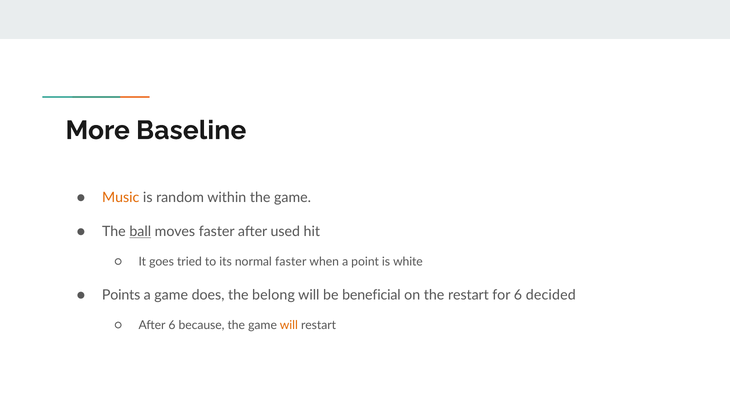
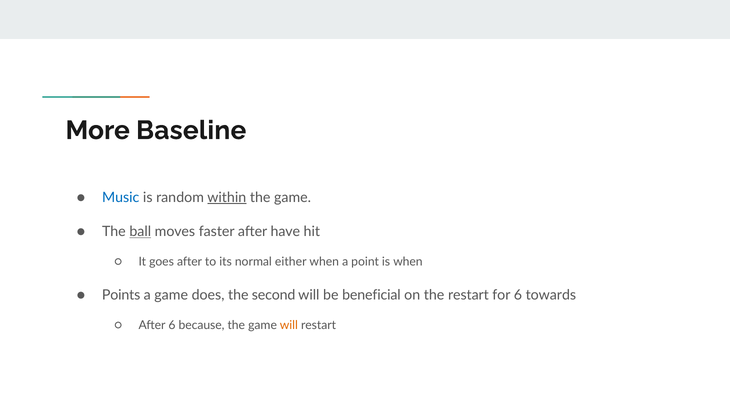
Music colour: orange -> blue (121, 197)
within underline: none -> present (227, 197)
used: used -> have (285, 231)
goes tried: tried -> after (190, 262)
normal faster: faster -> either (291, 262)
is white: white -> when (408, 262)
belong: belong -> second (274, 295)
decided: decided -> towards (551, 295)
